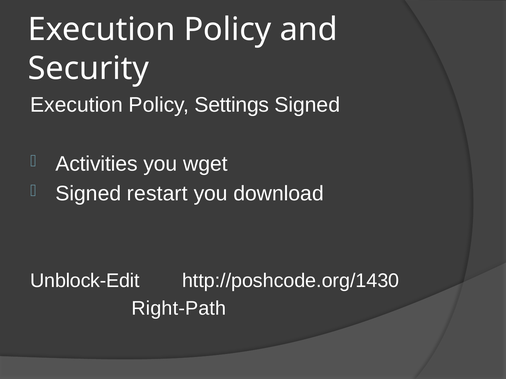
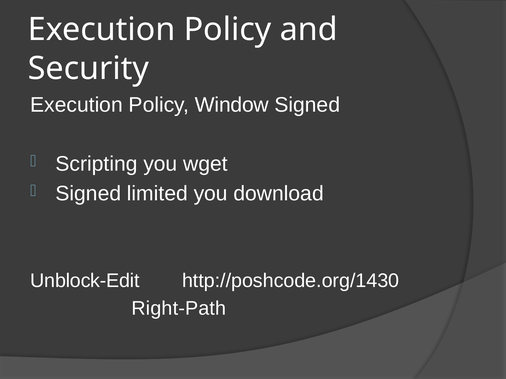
Settings: Settings -> Window (232, 105)
Activities: Activities -> Scripting (97, 164)
restart: restart -> limited (157, 194)
